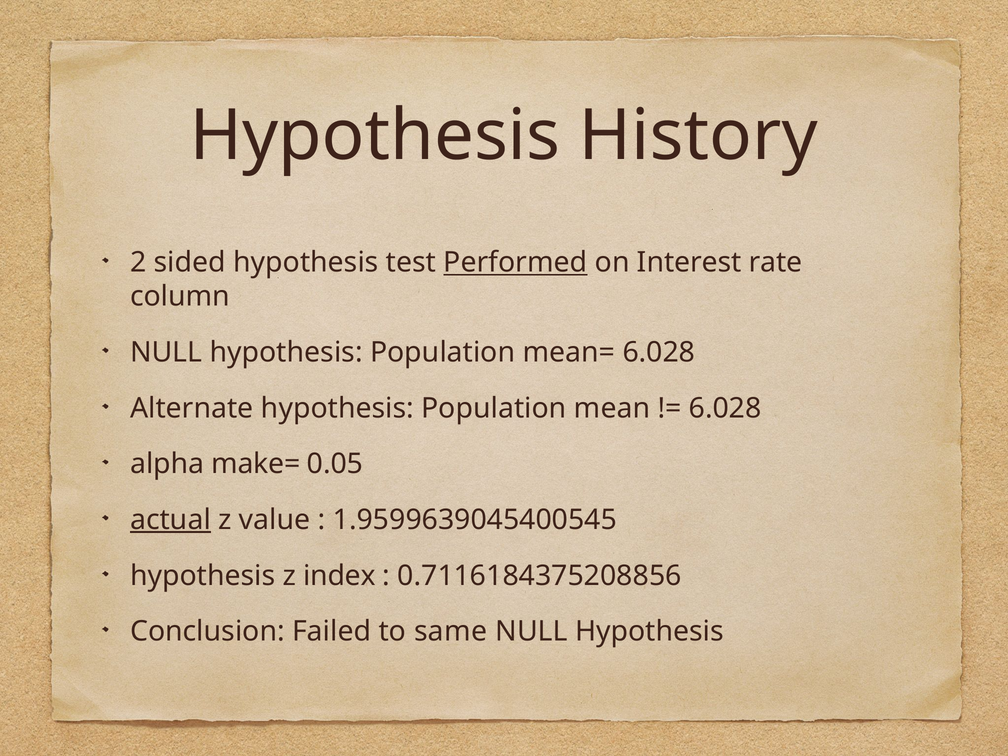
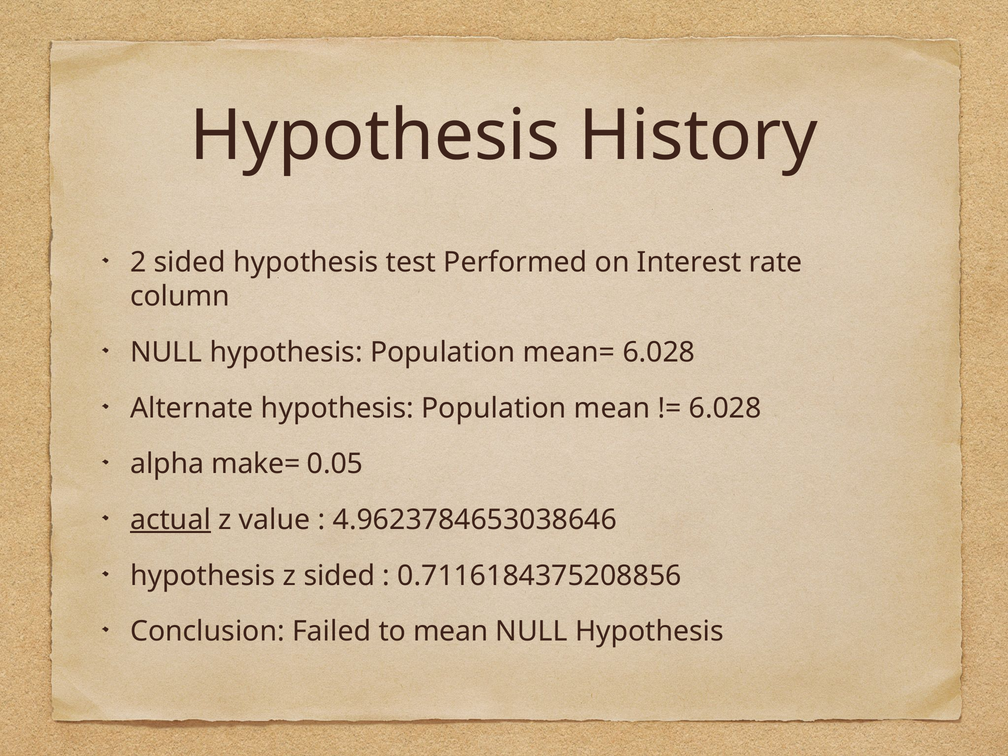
Performed underline: present -> none (515, 262)
1.9599639045400545: 1.9599639045400545 -> 4.9623784653038646 (475, 520)
z index: index -> sided (339, 576)
to same: same -> mean (451, 631)
